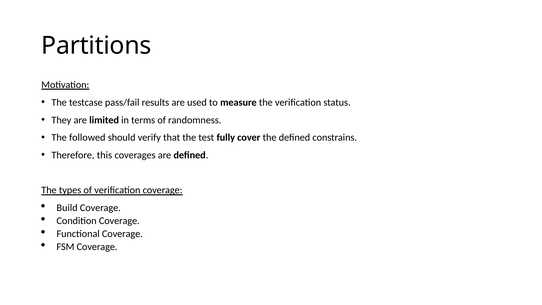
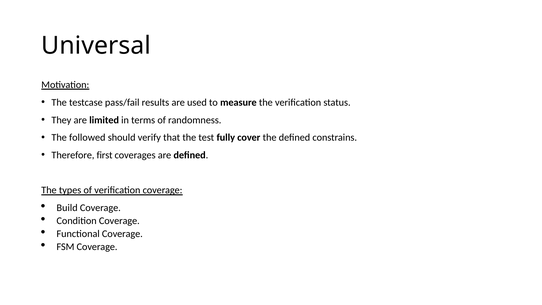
Partitions: Partitions -> Universal (96, 46)
this: this -> first (105, 155)
